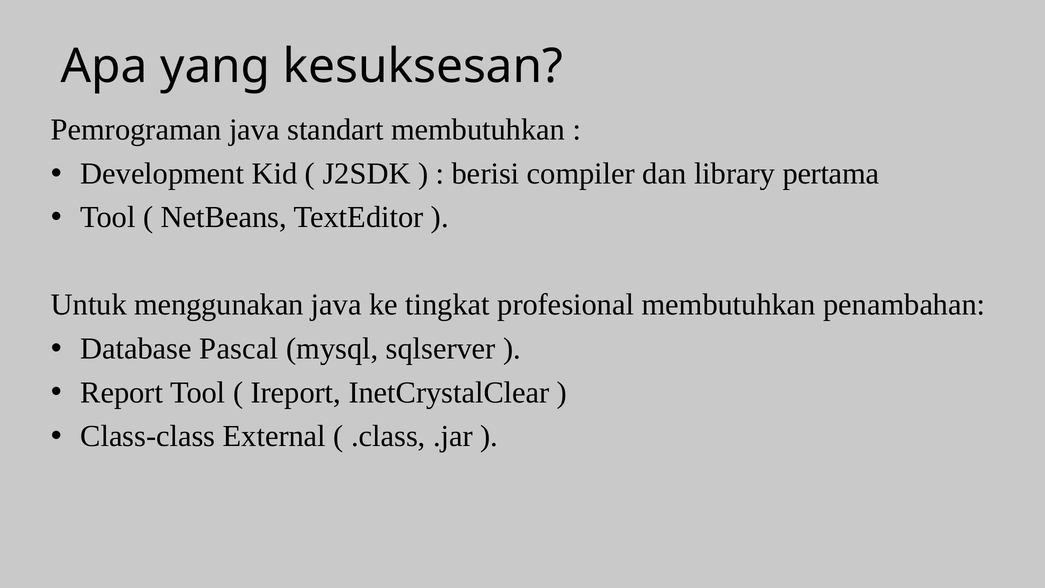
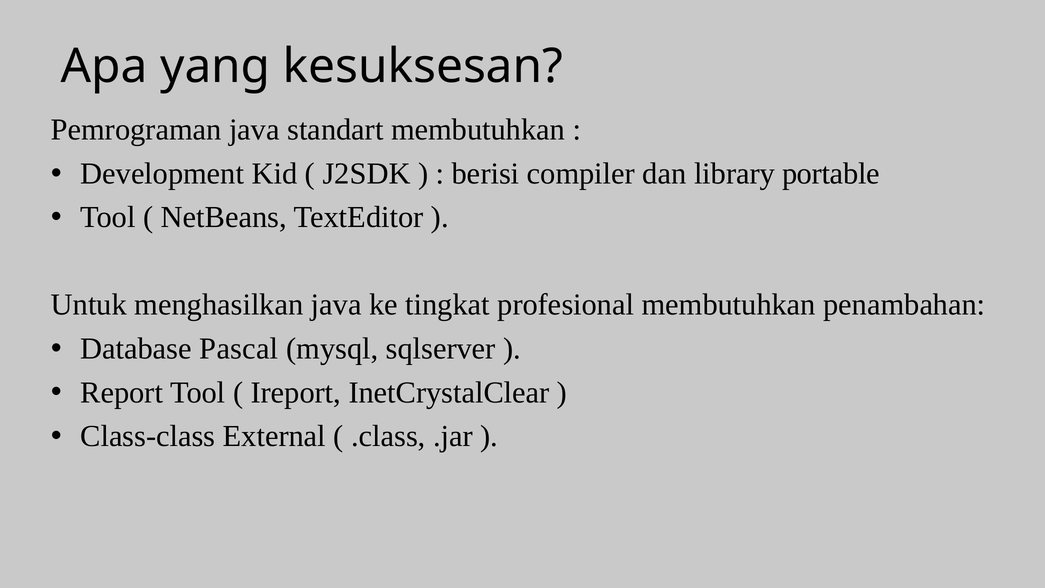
pertama: pertama -> portable (831, 174)
menggunakan: menggunakan -> menghasilkan (219, 305)
